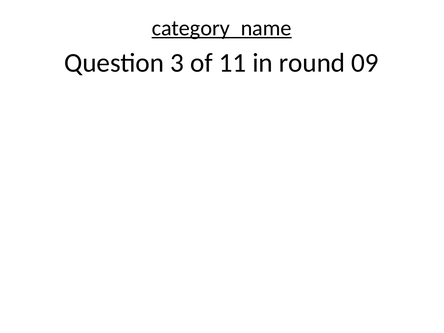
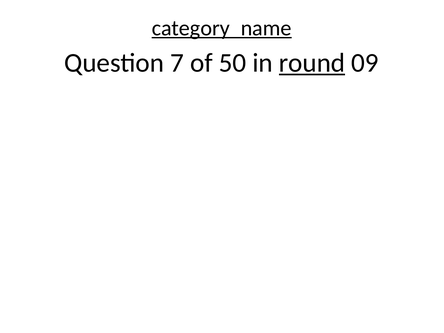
3: 3 -> 7 (177, 63)
11: 11 -> 50 (232, 63)
round underline: none -> present (312, 63)
